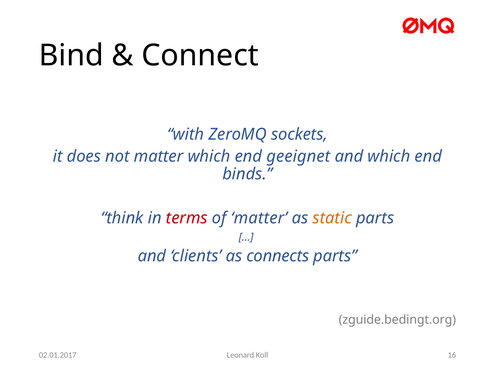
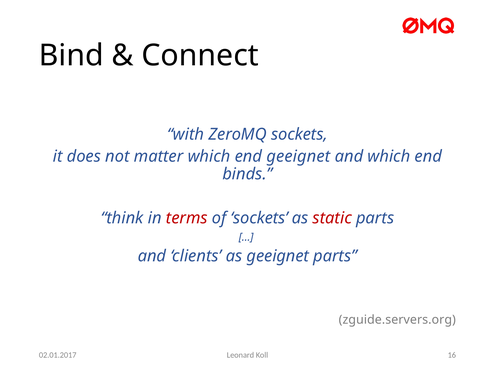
of matter: matter -> sockets (259, 218)
static colour: orange -> red (332, 218)
as connects: connects -> geeignet (278, 256)
zguide.bedingt.org: zguide.bedingt.org -> zguide.servers.org (397, 319)
